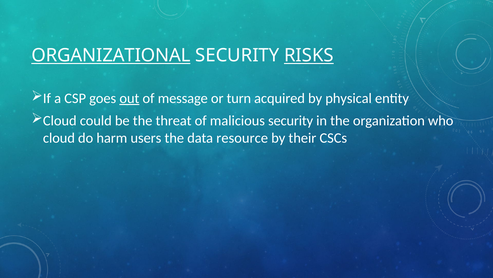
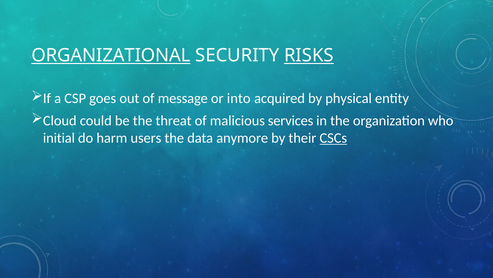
out underline: present -> none (129, 98)
turn: turn -> into (239, 98)
malicious security: security -> services (291, 121)
cloud: cloud -> initial (59, 138)
resource: resource -> anymore (242, 138)
CSCs underline: none -> present (333, 138)
